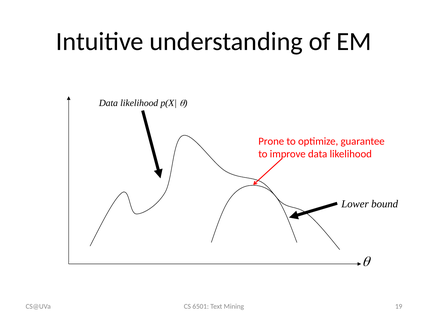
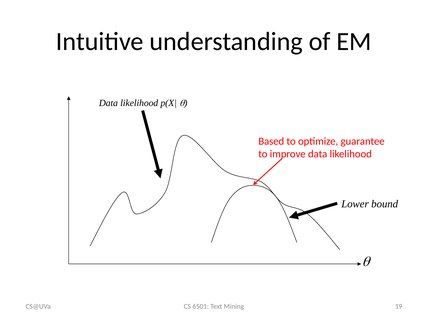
Prone: Prone -> Based (271, 141)
